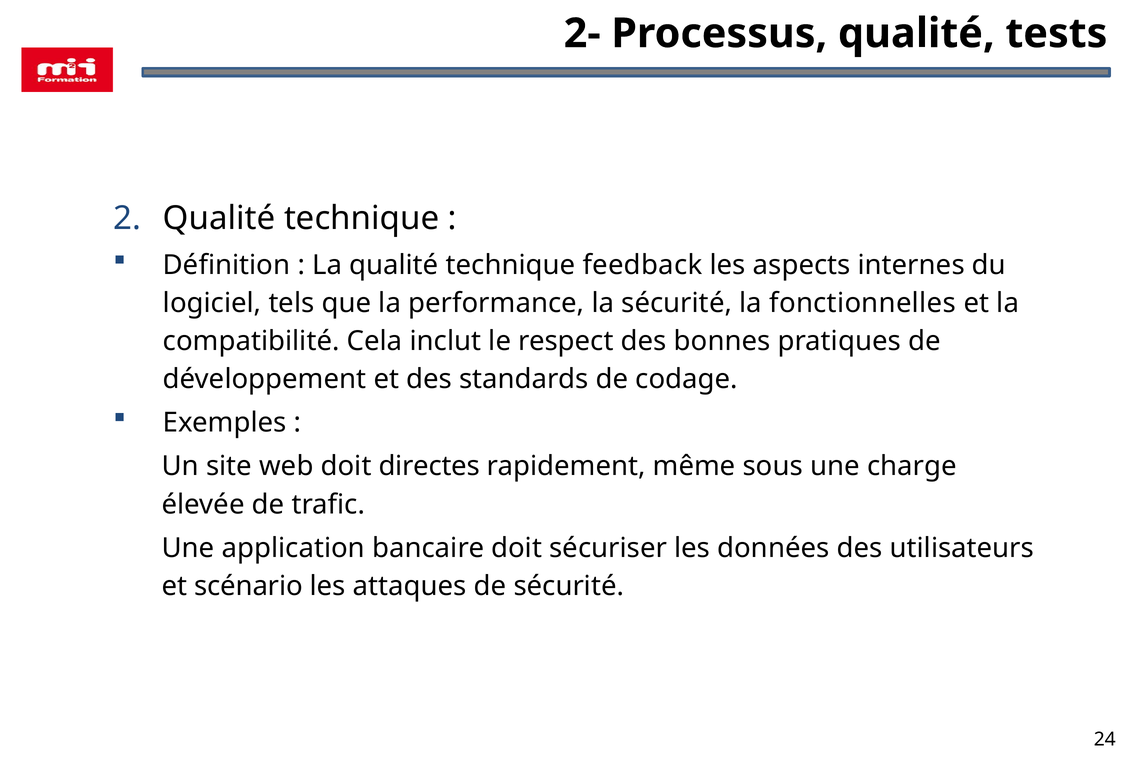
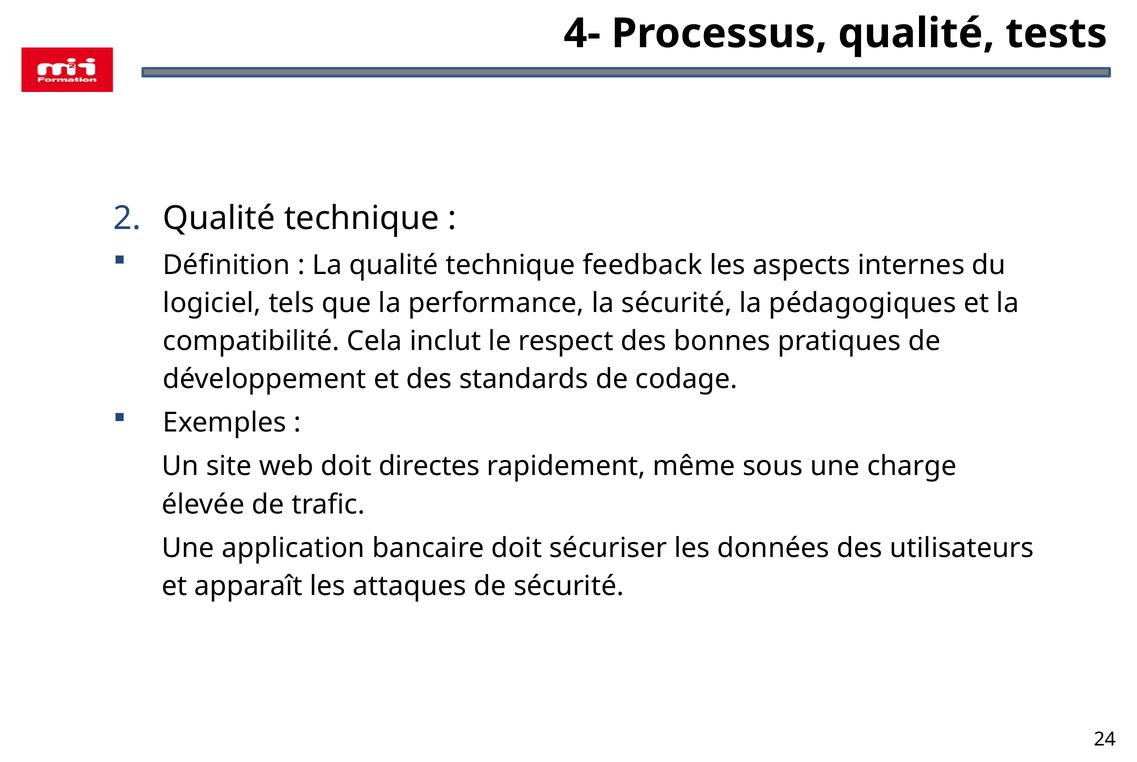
2-: 2- -> 4- (582, 33)
fonctionnelles: fonctionnelles -> pédagogiques (863, 303)
scénario: scénario -> apparaît (248, 586)
